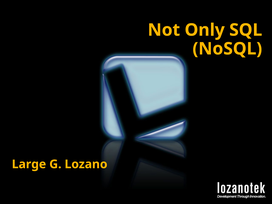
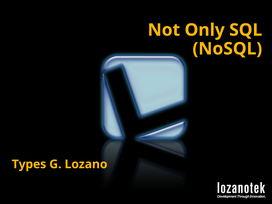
Large: Large -> Types (29, 164)
